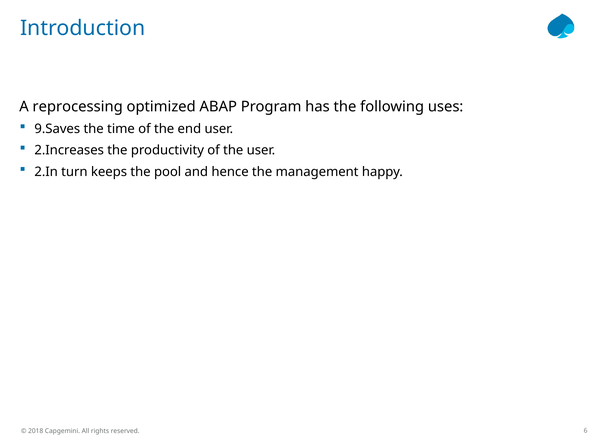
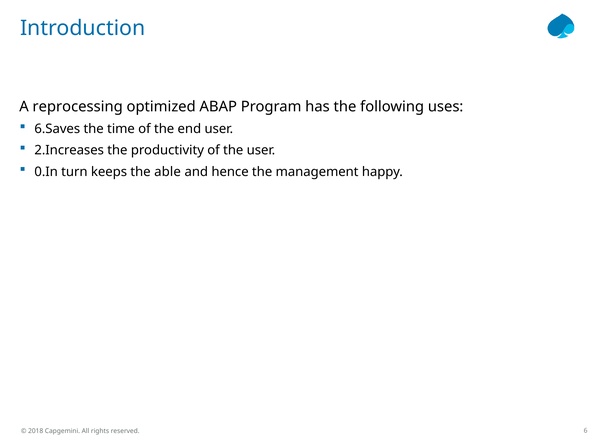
9.Saves: 9.Saves -> 6.Saves (57, 129)
2.In: 2.In -> 0.In (46, 172)
pool: pool -> able (168, 172)
